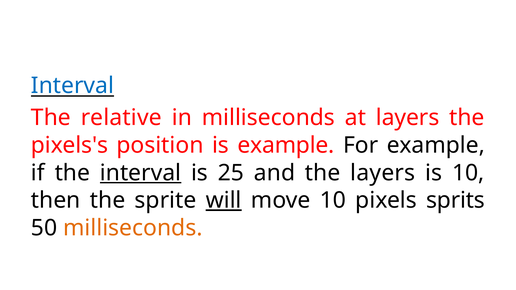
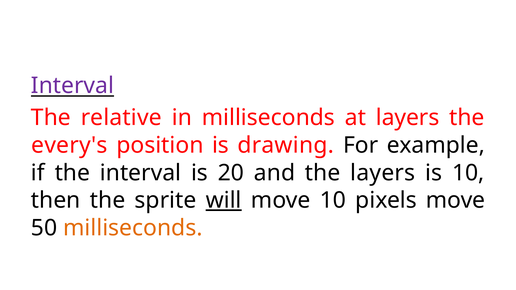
Interval colour: blue -> purple (72, 86)
pixels's: pixels's -> every's (69, 145)
is example: example -> drawing (286, 145)
interval underline: present -> none (141, 173)
25: 25 -> 20 (231, 173)
pixels sprits: sprits -> move (455, 200)
